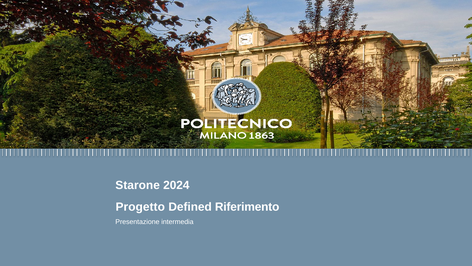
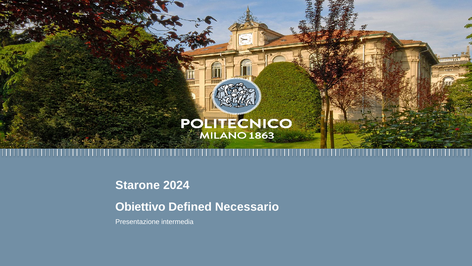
Progetto: Progetto -> Obiettivo (140, 206)
Riferimento: Riferimento -> Necessario (247, 206)
